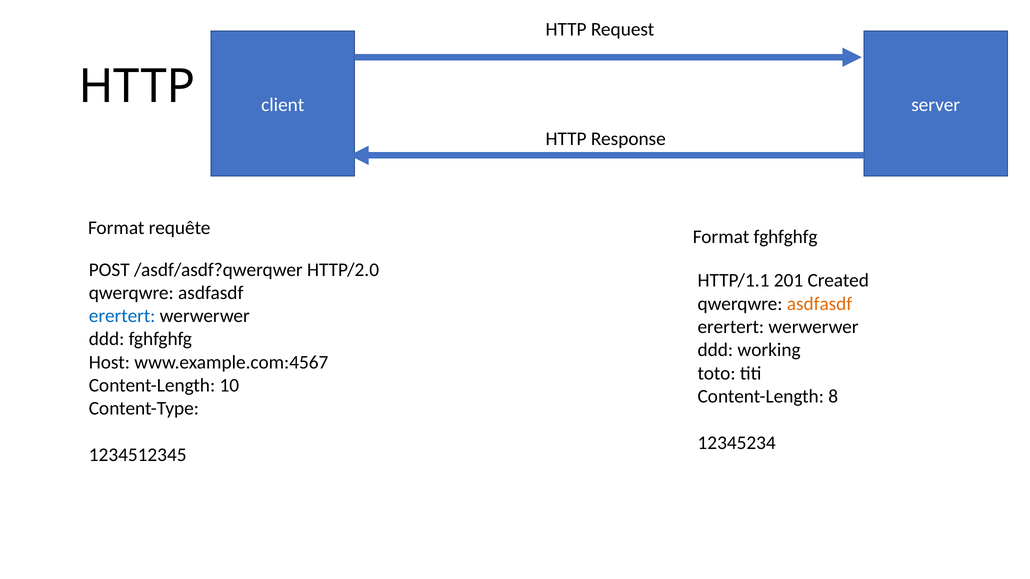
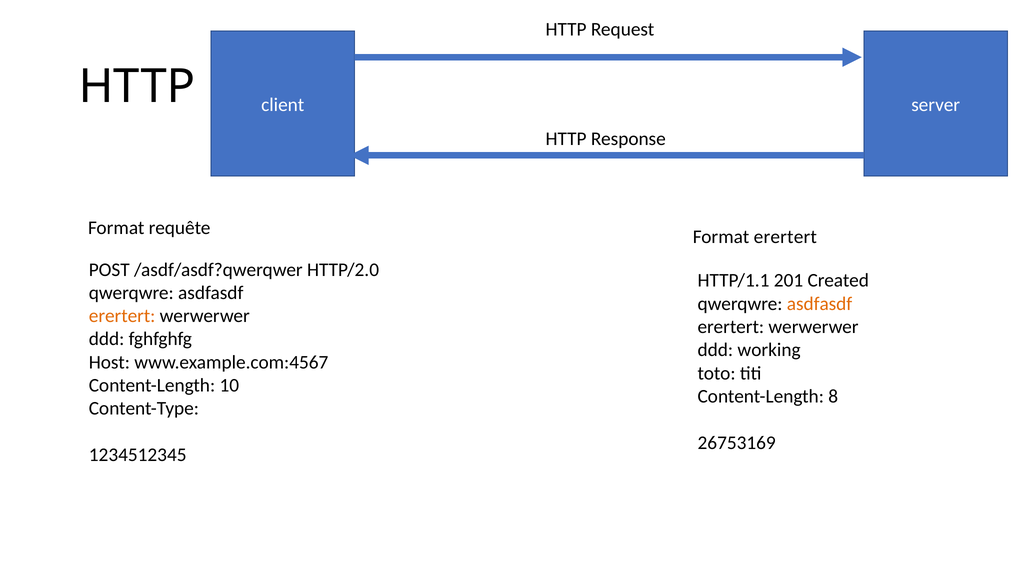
Format fghfghfg: fghfghfg -> erertert (785, 237)
erertert colour: blue -> orange (122, 316)
12345234: 12345234 -> 26753169 (737, 443)
